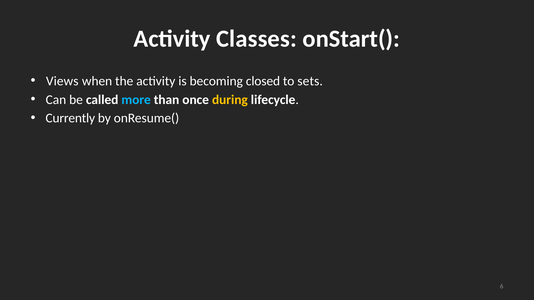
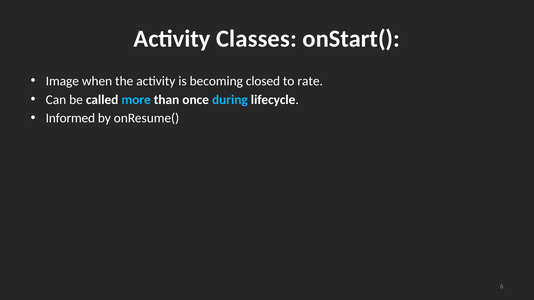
Views: Views -> Image (62, 81)
sets: sets -> rate (310, 81)
during colour: yellow -> light blue (230, 100)
Currently: Currently -> Informed (70, 118)
